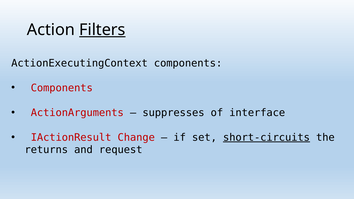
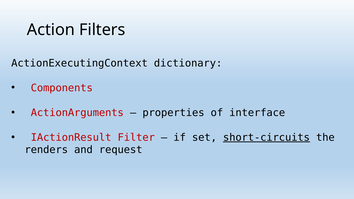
Filters underline: present -> none (102, 30)
ActionExecutingContext components: components -> dictionary (188, 63)
suppresses: suppresses -> properties (173, 113)
Change: Change -> Filter (136, 138)
returns: returns -> renders (46, 150)
